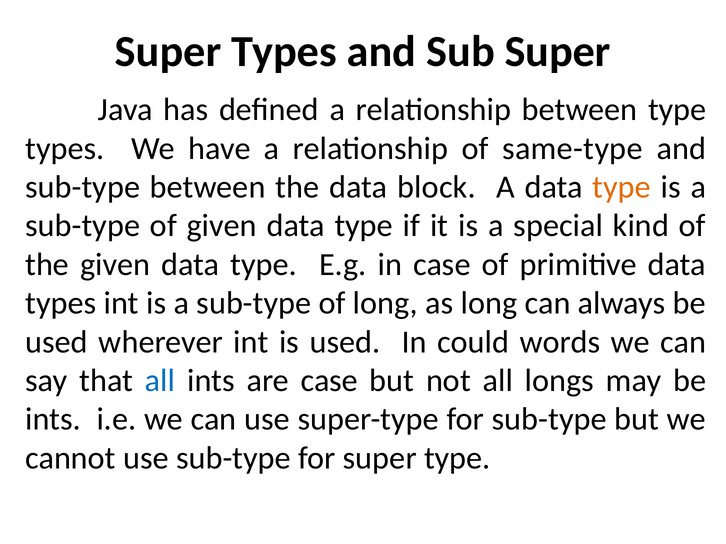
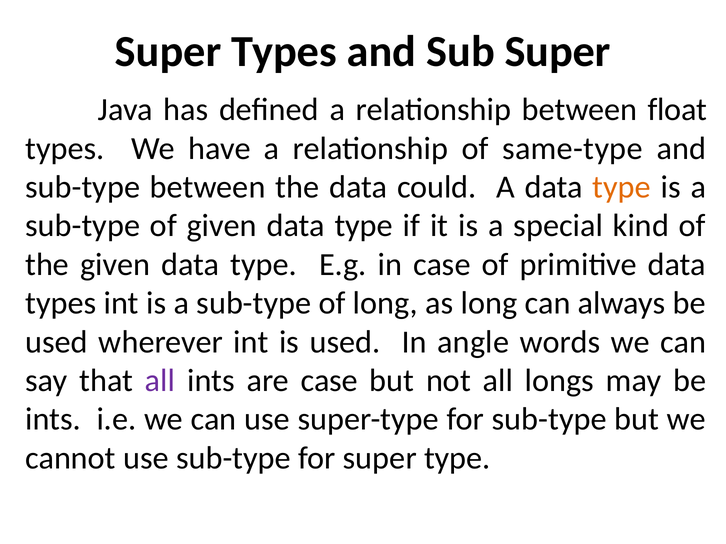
between type: type -> float (677, 110)
block: block -> could (437, 187)
could: could -> angle (473, 342)
all colour: blue -> purple (160, 381)
